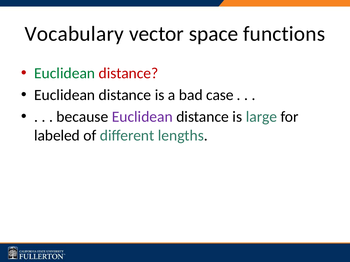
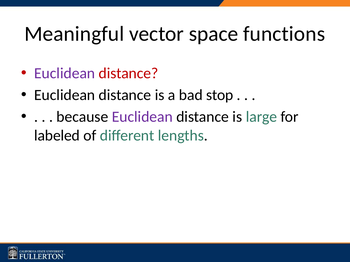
Vocabulary: Vocabulary -> Meaningful (74, 34)
Euclidean colour: green -> purple (65, 73)
case: case -> stop (220, 95)
